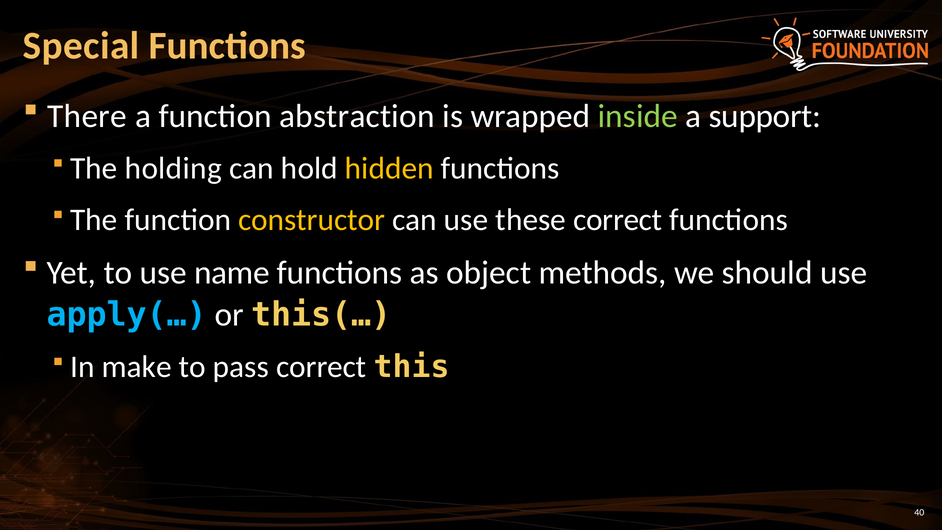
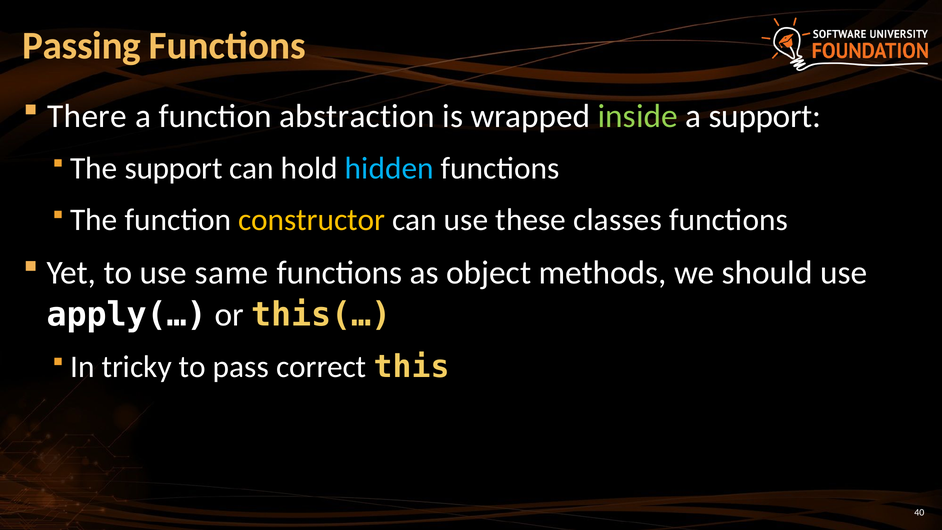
Special: Special -> Passing (82, 46)
The holding: holding -> support (174, 168)
hidden colour: yellow -> light blue (389, 168)
these correct: correct -> classes (618, 220)
name: name -> same (232, 273)
apply(… colour: light blue -> white (127, 315)
make: make -> tricky (137, 367)
